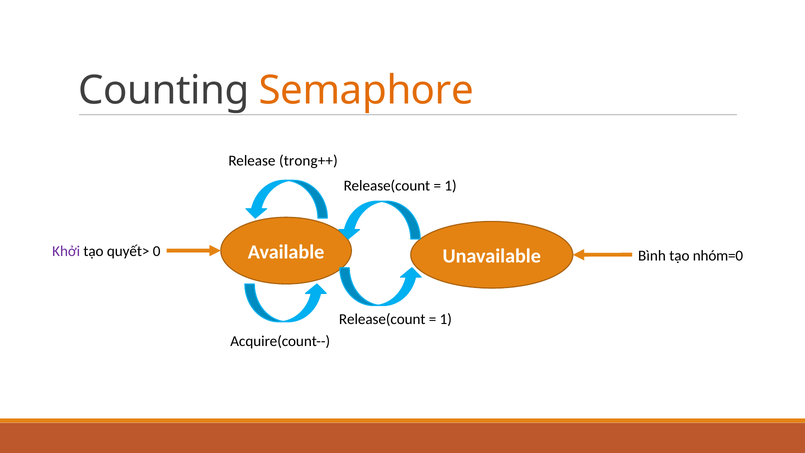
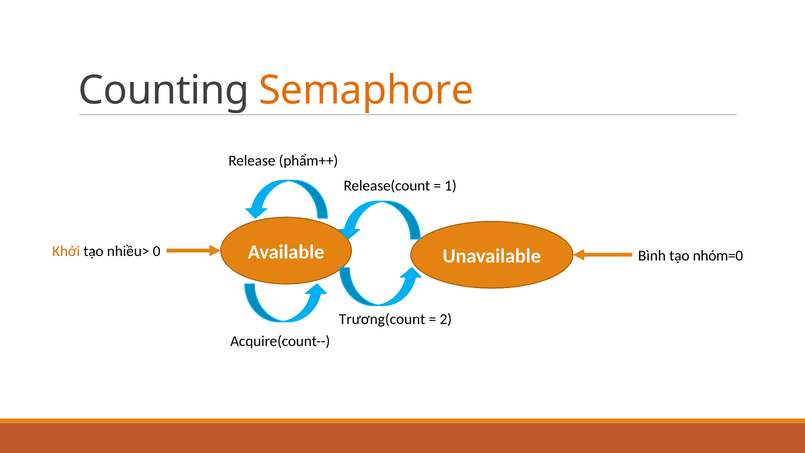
trong++: trong++ -> phẩm++ (308, 161)
Khởi colour: purple -> orange (66, 251)
quyết>: quyết> -> nhiều> (128, 251)
Release(count: Release(count -> Trương(count (382, 319)
1: 1 -> 2 (446, 319)
